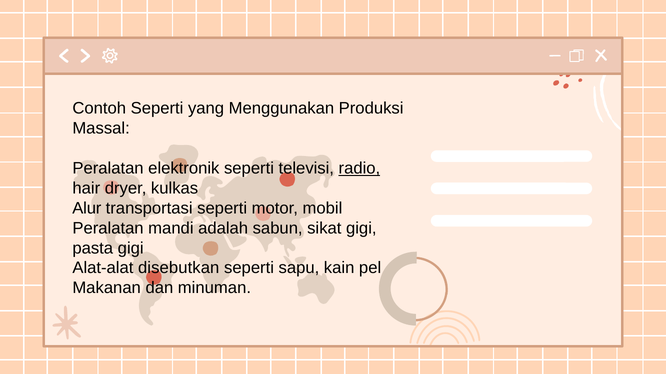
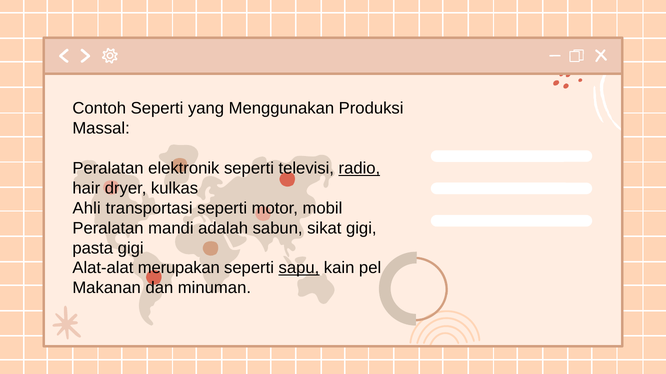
Alur: Alur -> Ahli (87, 209)
disebutkan: disebutkan -> merupakan (179, 268)
sapu underline: none -> present (299, 268)
